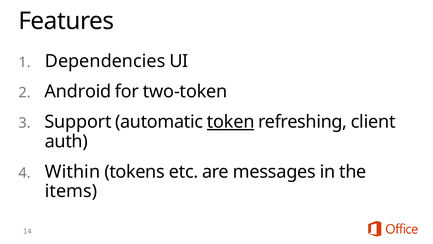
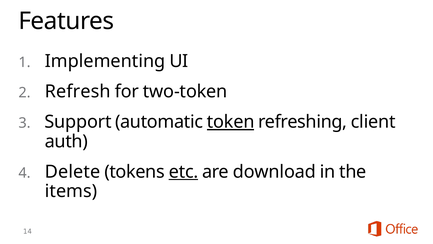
Dependencies: Dependencies -> Implementing (105, 61)
Android: Android -> Refresh (78, 91)
Within: Within -> Delete (73, 171)
etc underline: none -> present (184, 171)
messages: messages -> download (274, 171)
